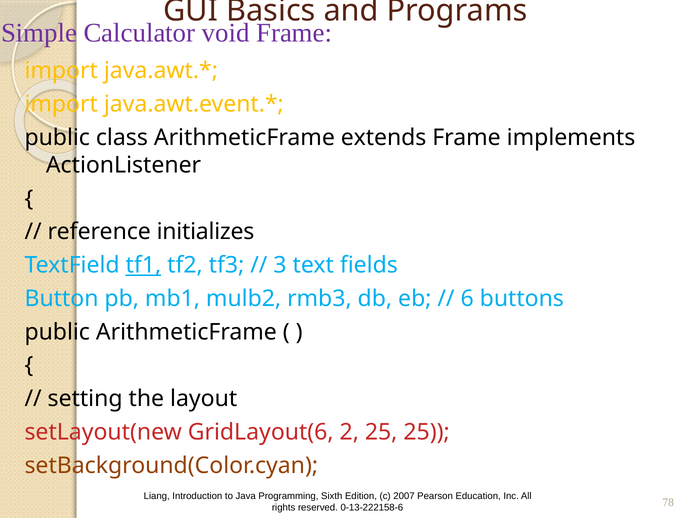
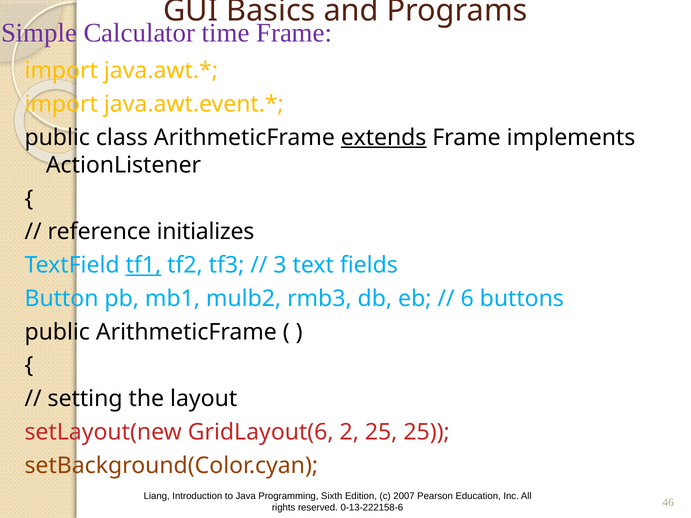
void: void -> time (226, 33)
extends underline: none -> present (384, 137)
78: 78 -> 46 (668, 503)
